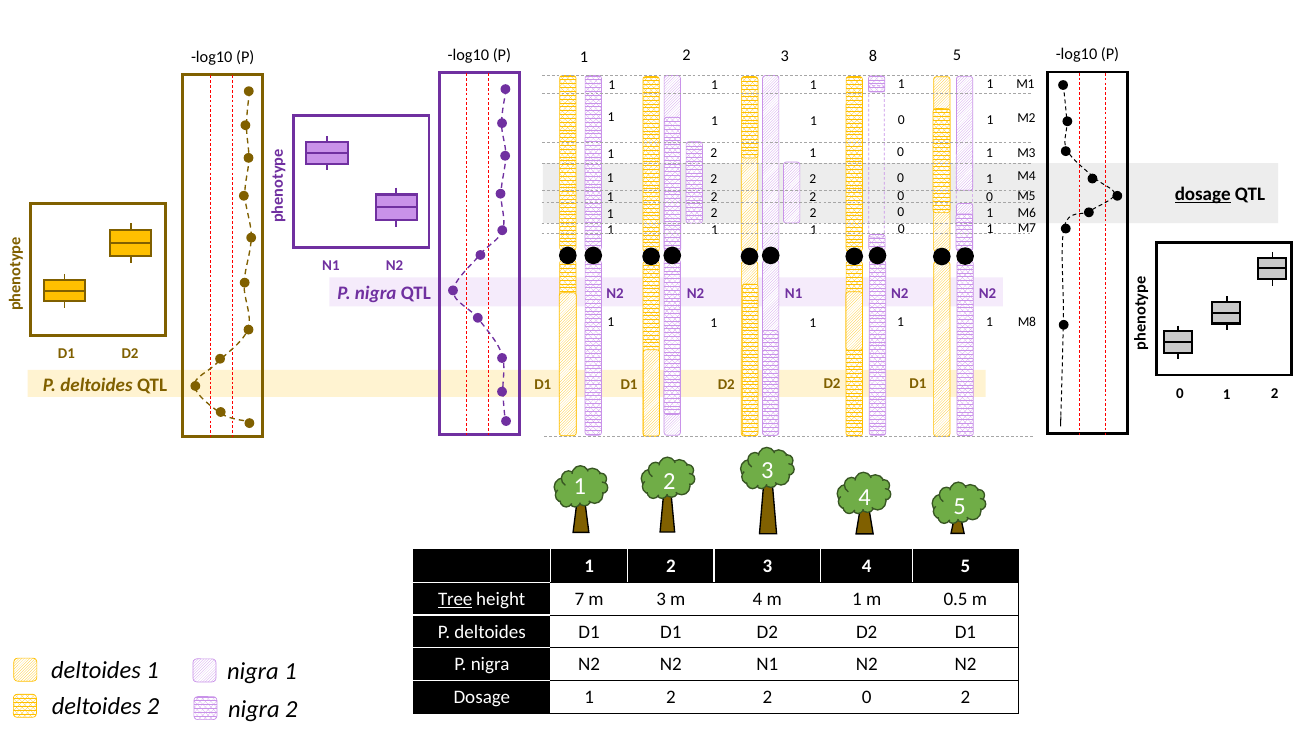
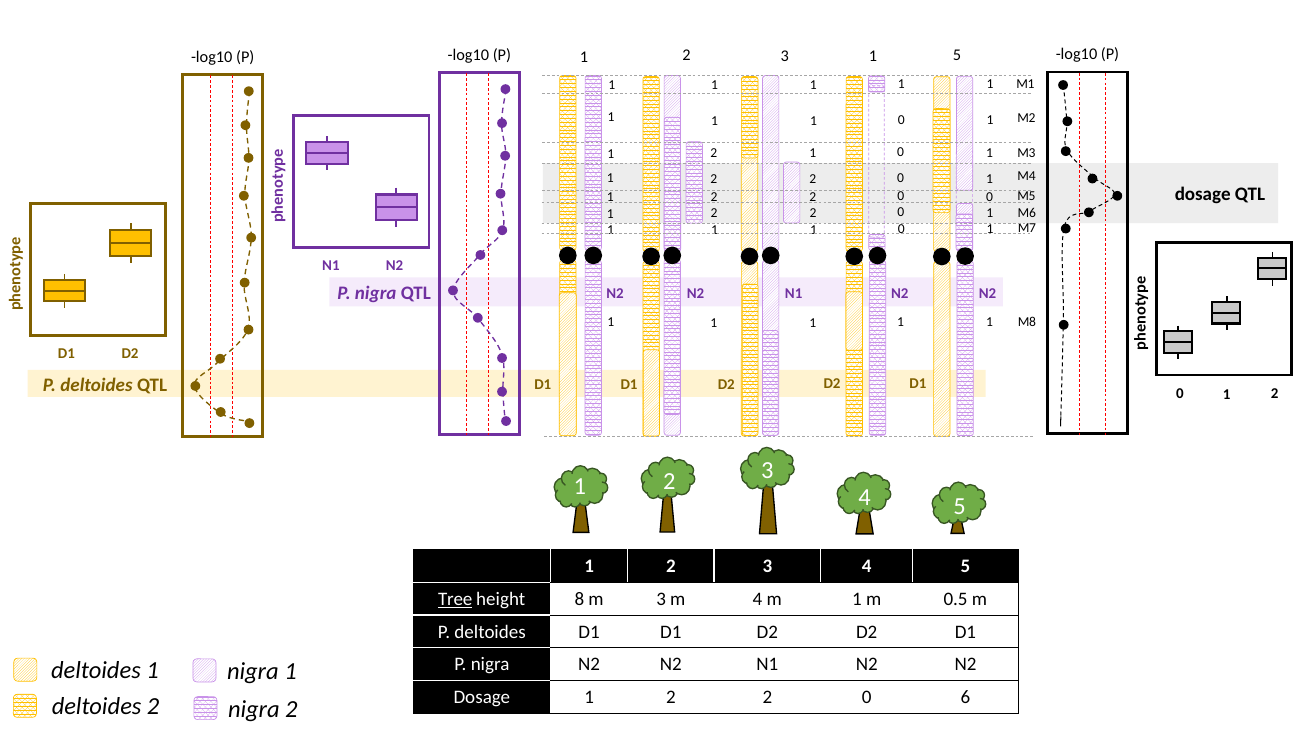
3 8: 8 -> 1 (873, 56)
dosage underline: present -> none (1203, 195)
7: 7 -> 8 (579, 599)
0 2: 2 -> 6 (965, 697)
